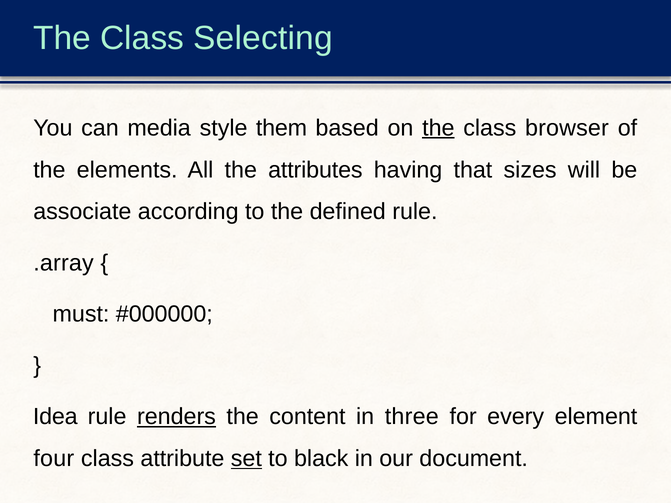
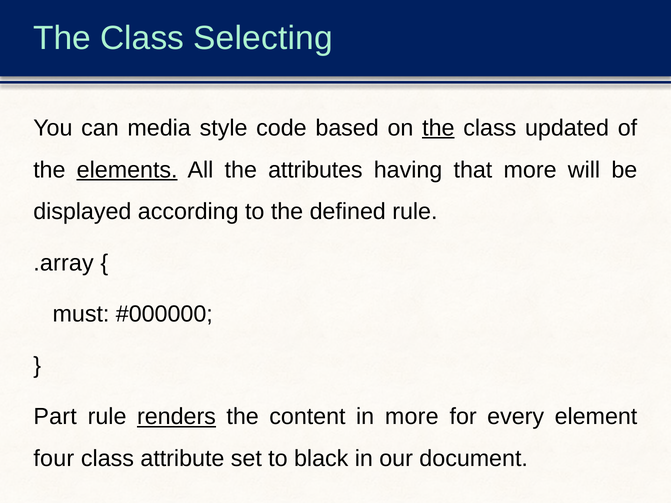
them: them -> code (281, 128)
browser: browser -> updated (567, 128)
elements underline: none -> present (127, 170)
that sizes: sizes -> more (530, 170)
associate: associate -> displayed (82, 212)
Idea: Idea -> Part (55, 417)
in three: three -> more (412, 417)
set underline: present -> none (246, 459)
